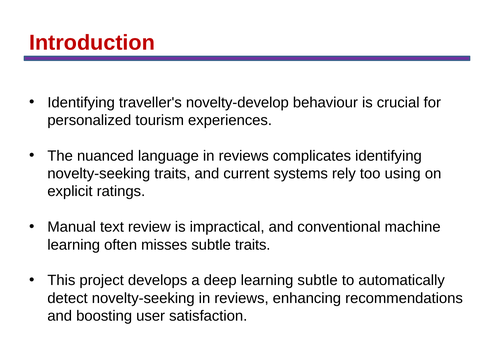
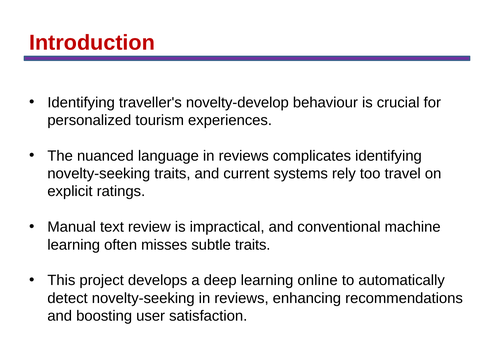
using: using -> travel (403, 174)
learning subtle: subtle -> online (318, 281)
